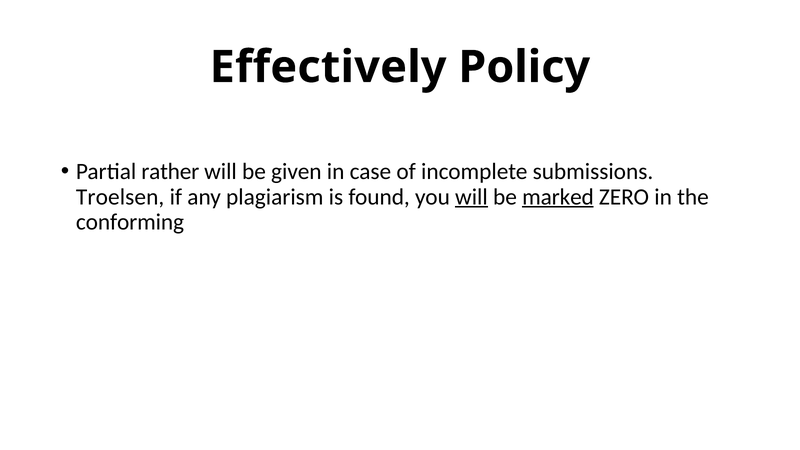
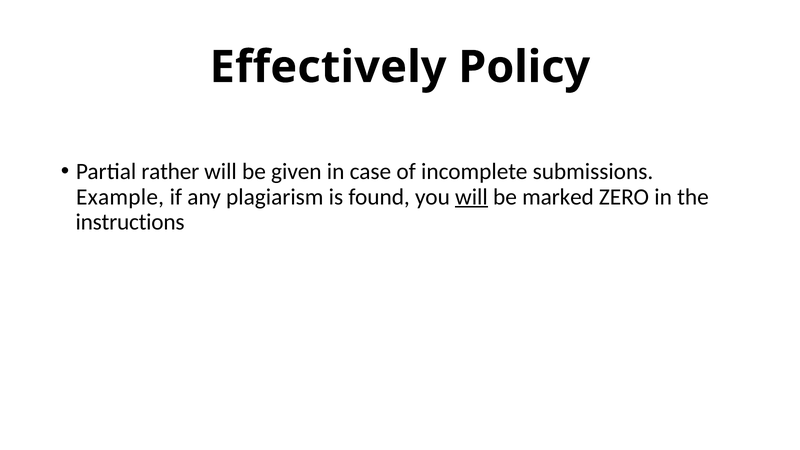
Troelsen: Troelsen -> Example (120, 197)
marked underline: present -> none (558, 197)
conforming: conforming -> instructions (130, 222)
